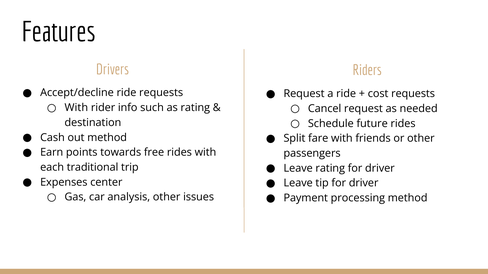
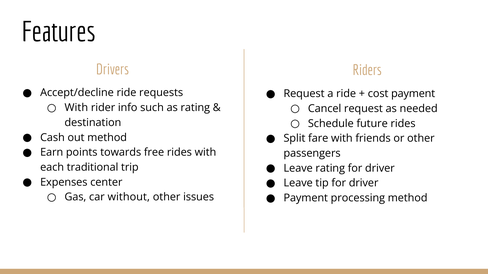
cost requests: requests -> payment (413, 94)
analysis: analysis -> without (129, 197)
